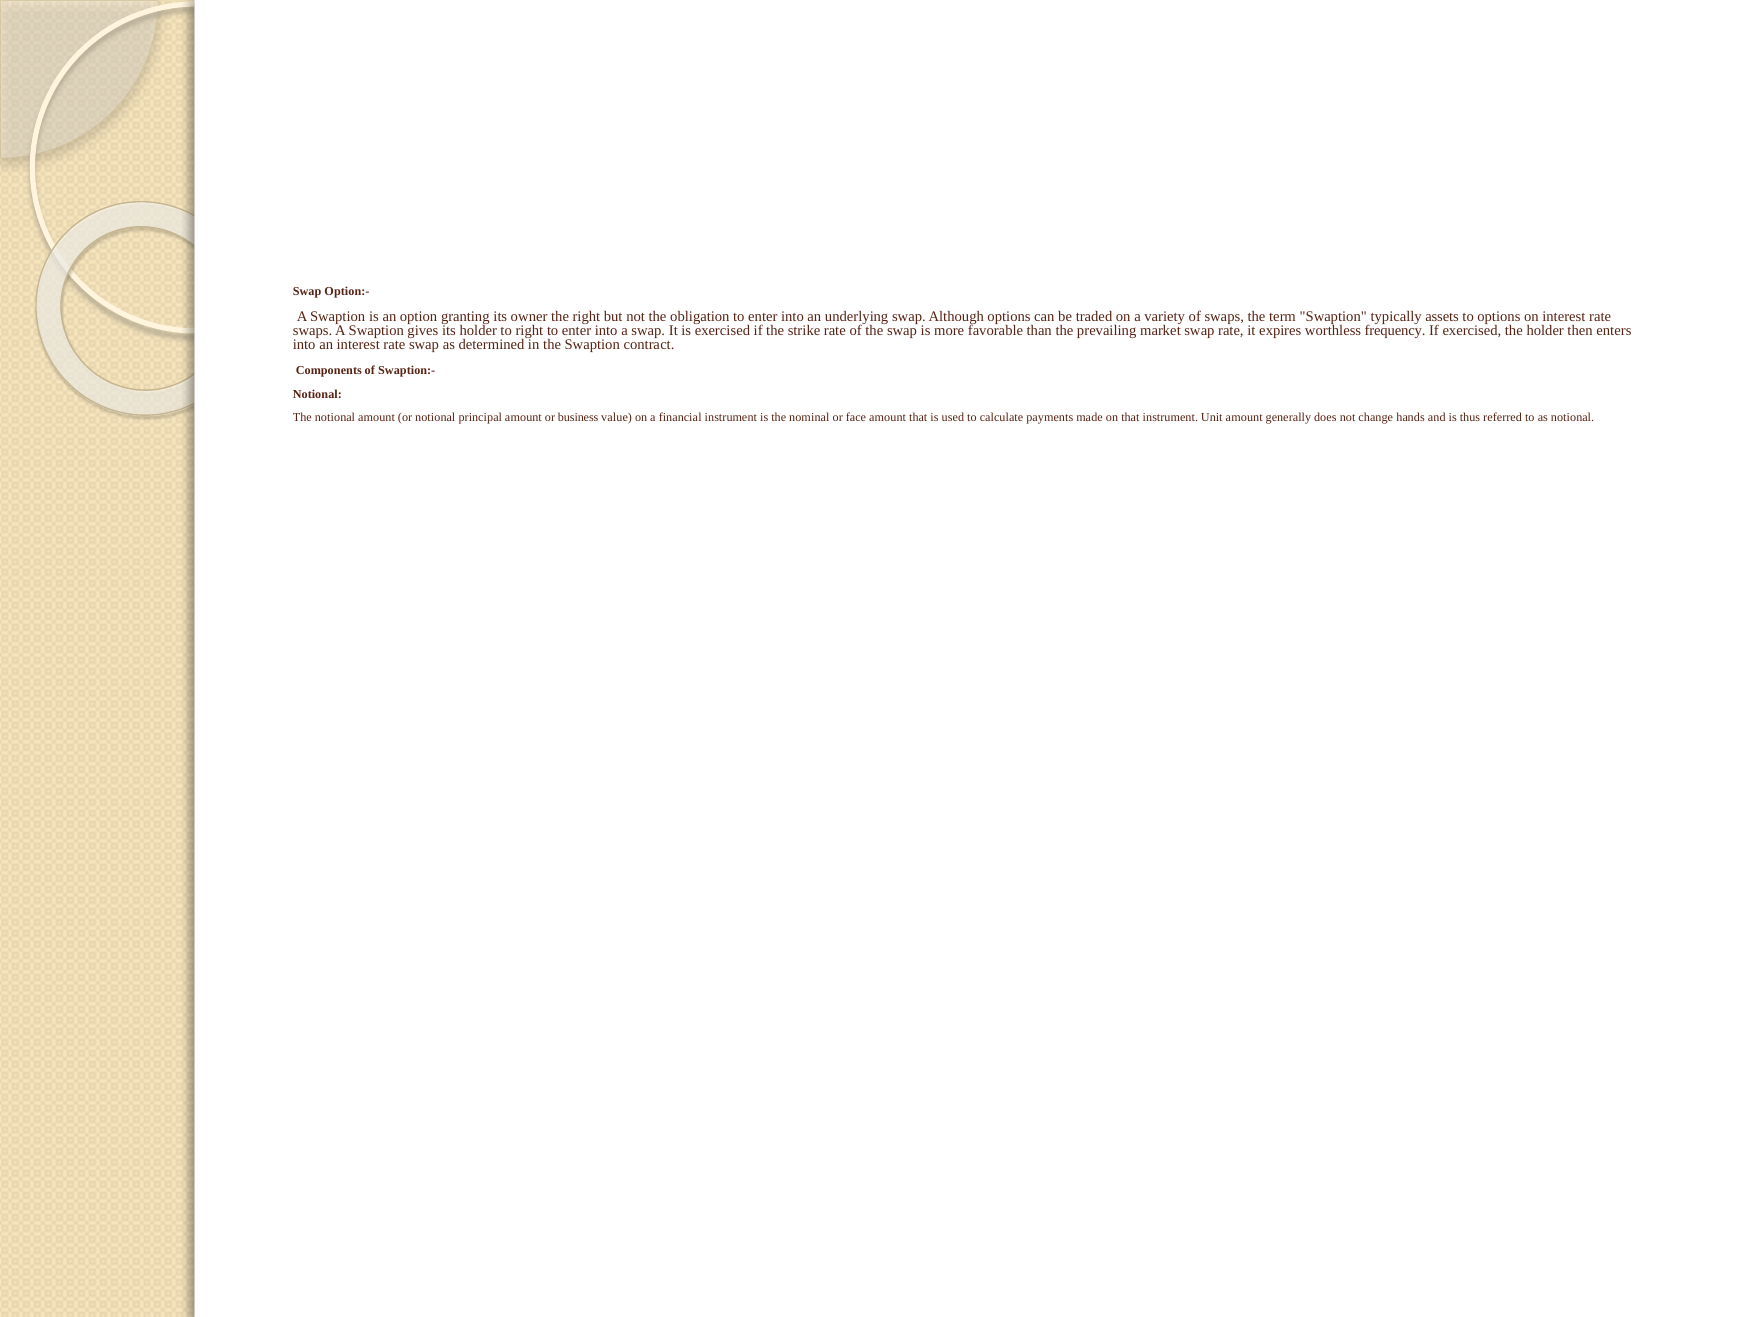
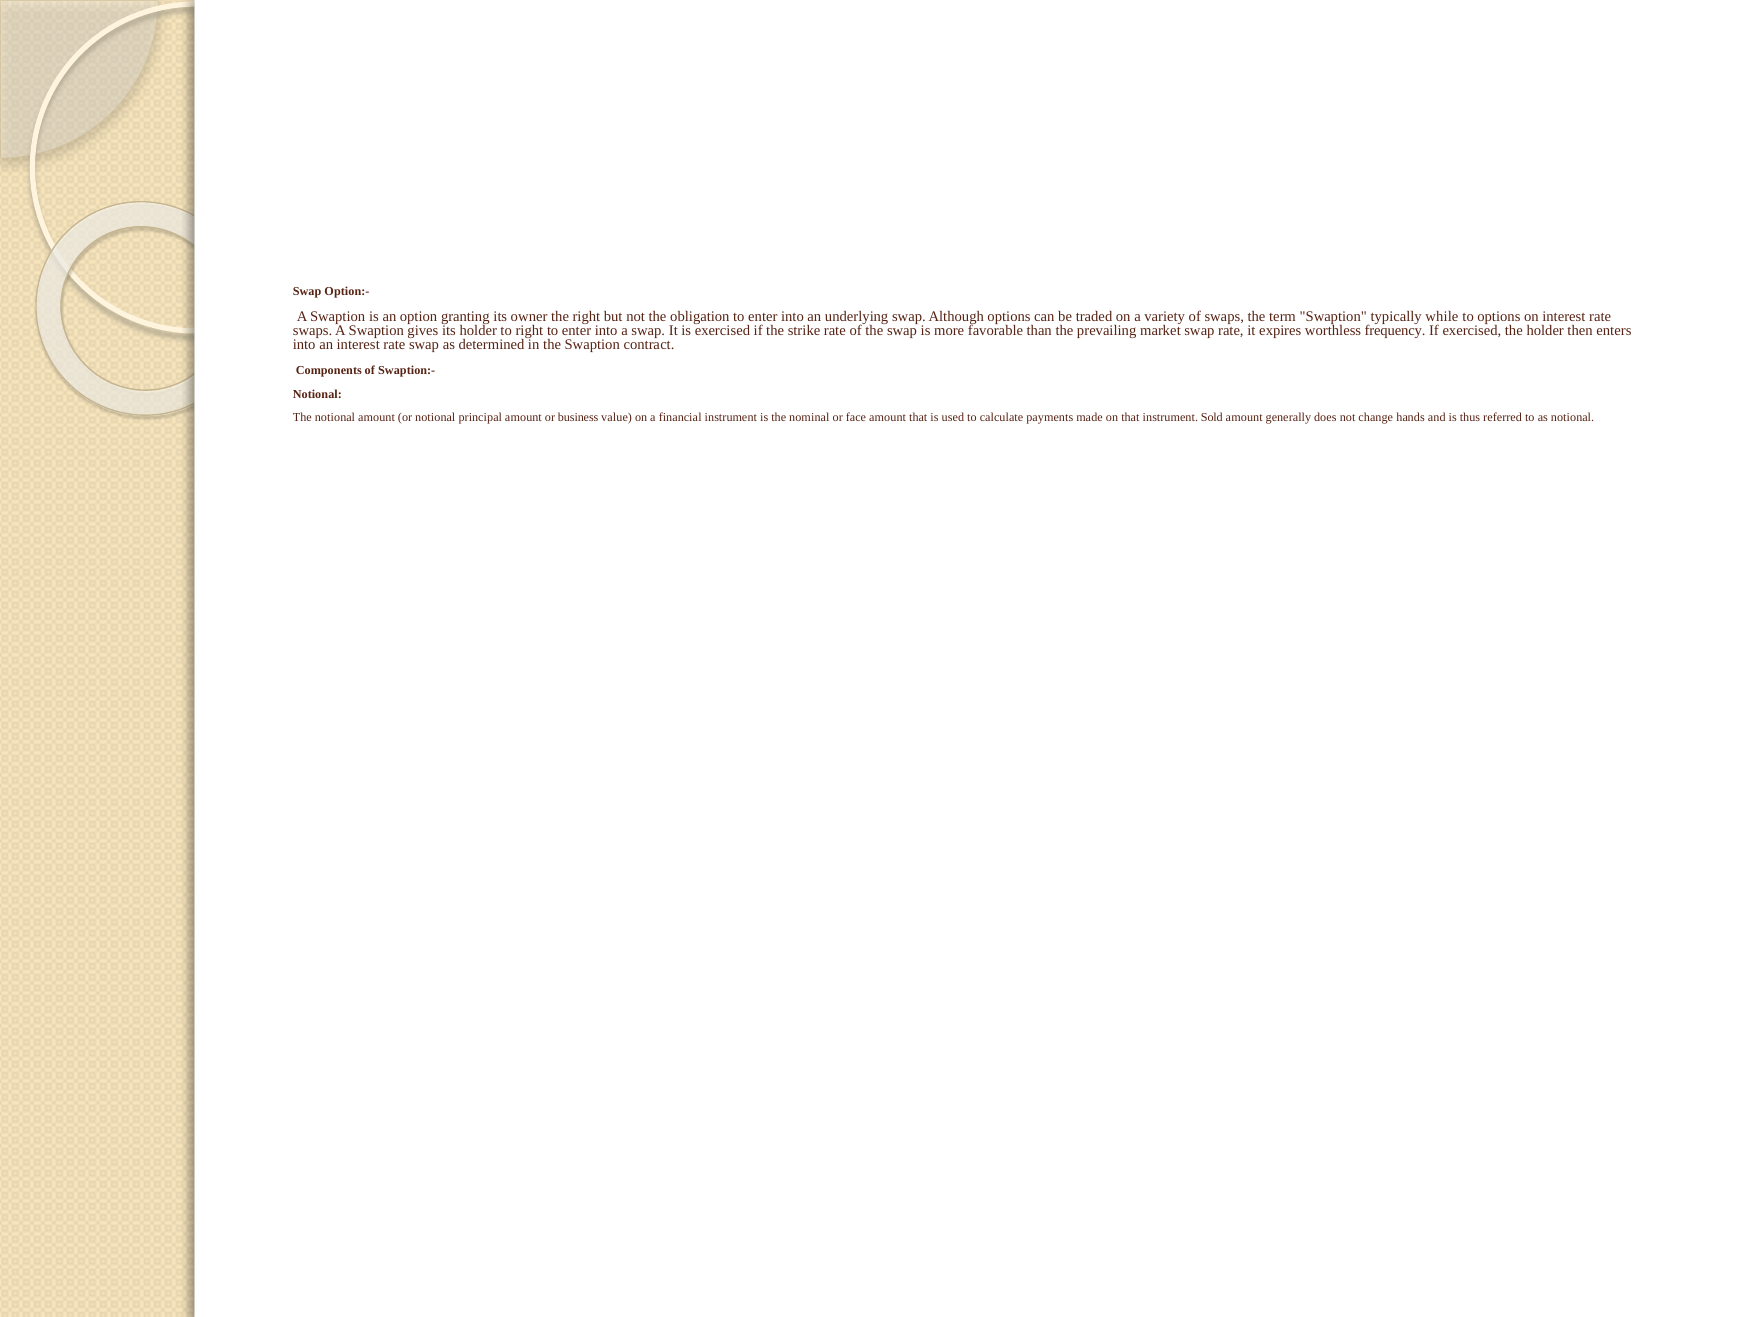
assets: assets -> while (1442, 316)
Unit: Unit -> Sold (1212, 418)
